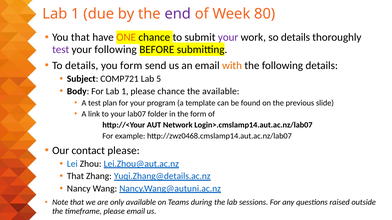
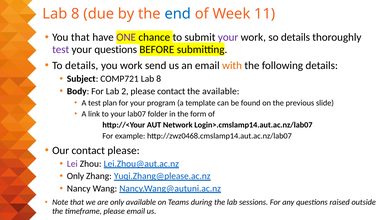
1: 1 -> 8 (75, 14)
end colour: purple -> blue (178, 14)
80: 80 -> 11 (265, 14)
ONE colour: orange -> purple (126, 37)
your following: following -> questions (116, 50)
you form: form -> work (131, 66)
COMP721 Lab 5: 5 -> 8 (159, 79)
For Lab 1: 1 -> 2 (125, 91)
please chance: chance -> contact (171, 91)
Lei colour: blue -> purple (72, 164)
That: That -> Only (75, 177)
Yuqi.Zhang@details.ac.nz: Yuqi.Zhang@details.ac.nz -> Yuqi.Zhang@please.ac.nz (162, 177)
